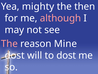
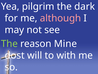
mighty: mighty -> pilgrim (38, 6)
then: then -> dark (85, 6)
The colour: pink -> light green (9, 43)
to dost: dost -> with (66, 55)
